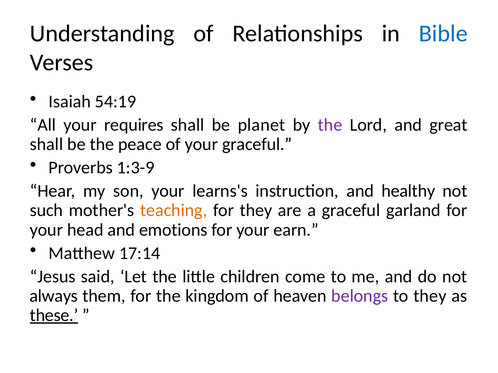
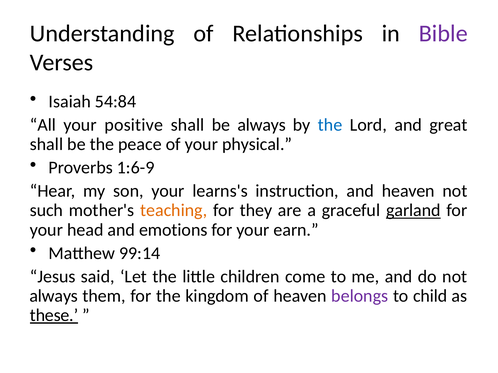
Bible colour: blue -> purple (443, 34)
54:19: 54:19 -> 54:84 (116, 102)
requires: requires -> positive (134, 125)
be planet: planet -> always (262, 125)
the colour: purple -> blue (330, 125)
your graceful: graceful -> physical (257, 144)
1:3-9: 1:3-9 -> 1:6-9 (136, 168)
and healthy: healthy -> heaven (408, 191)
garland underline: none -> present (413, 211)
17:14: 17:14 -> 99:14 (140, 253)
to they: they -> child (430, 296)
